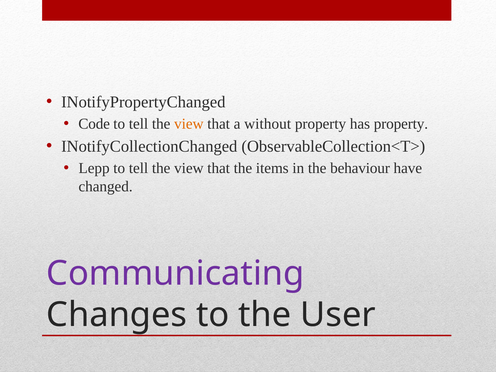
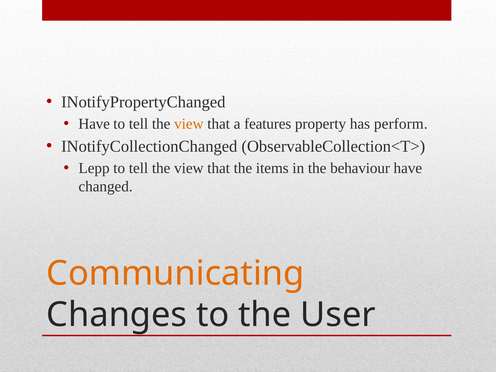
Code: Code -> Have (94, 124)
without: without -> features (268, 124)
has property: property -> perform (401, 124)
Communicating colour: purple -> orange (175, 274)
